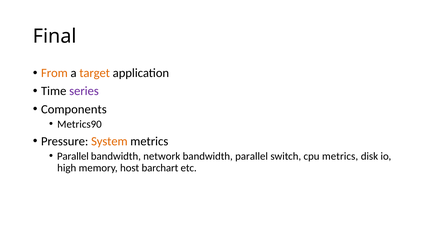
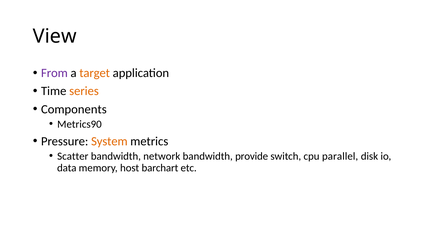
Final: Final -> View (55, 36)
From colour: orange -> purple (54, 73)
series colour: purple -> orange (84, 91)
Parallel: Parallel -> Scatter (73, 156)
bandwidth parallel: parallel -> provide (252, 156)
cpu metrics: metrics -> parallel (340, 156)
high: high -> data (67, 168)
